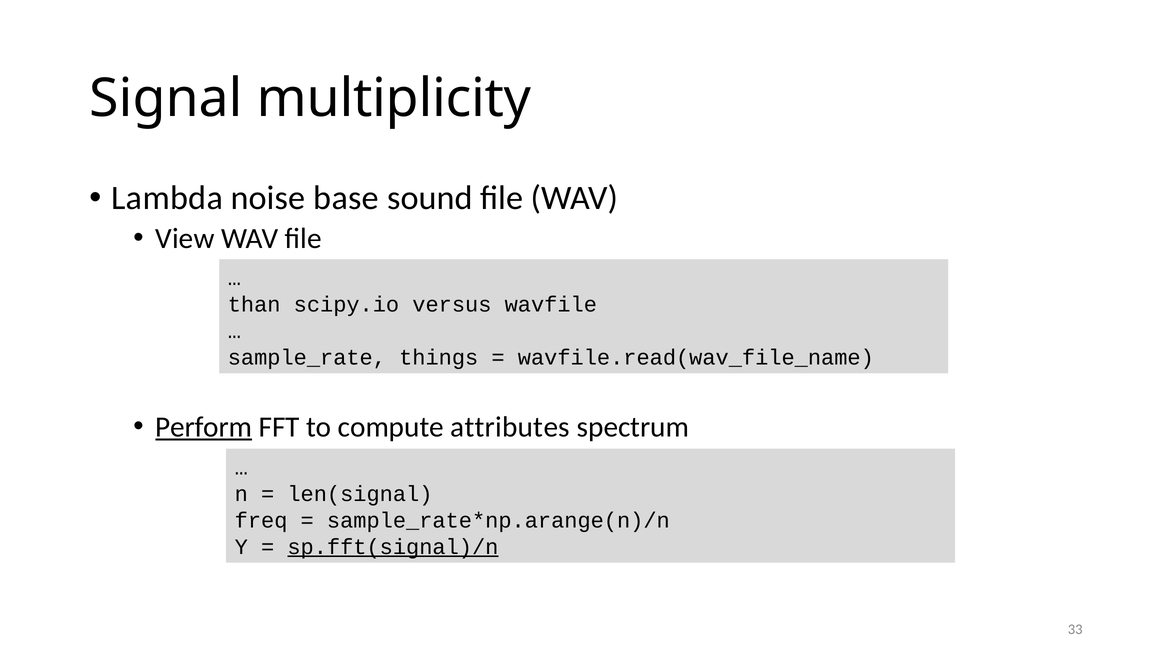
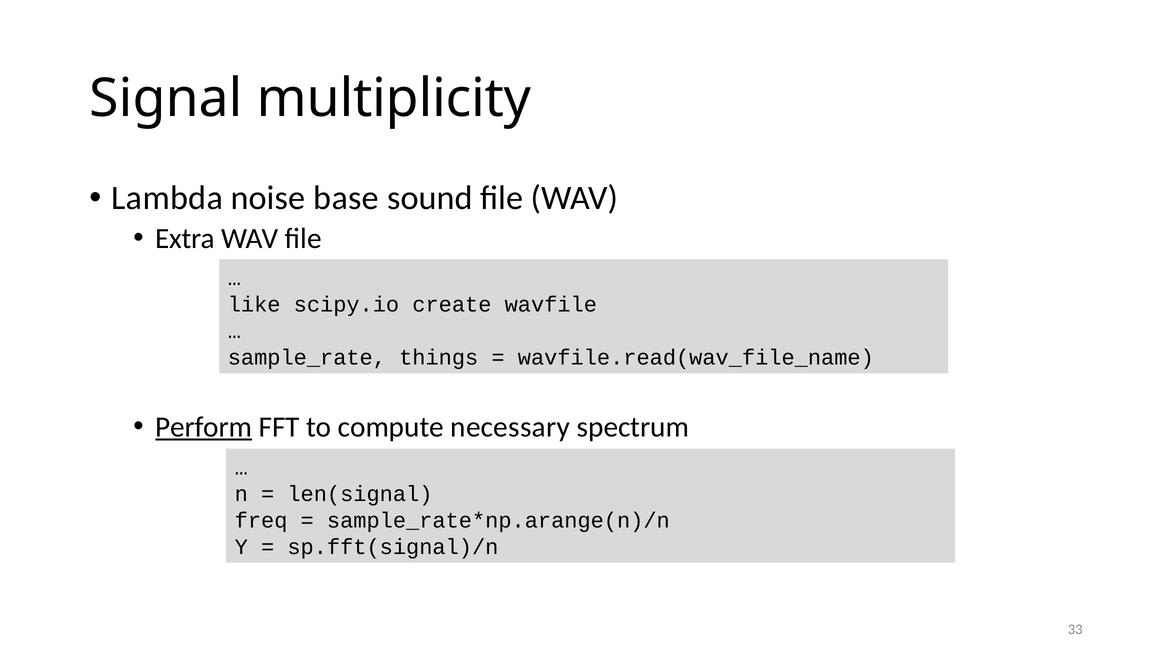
View: View -> Extra (185, 239)
than: than -> like (254, 305)
versus: versus -> create (452, 305)
attributes: attributes -> necessary (510, 427)
sp.fft(signal)/n underline: present -> none (393, 547)
